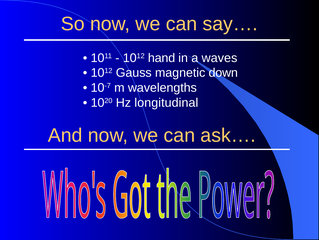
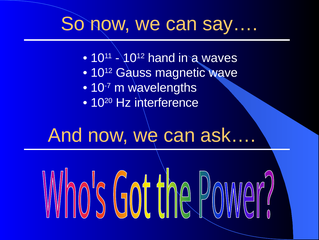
down: down -> wave (223, 73)
longitudinal: longitudinal -> interference (166, 102)
